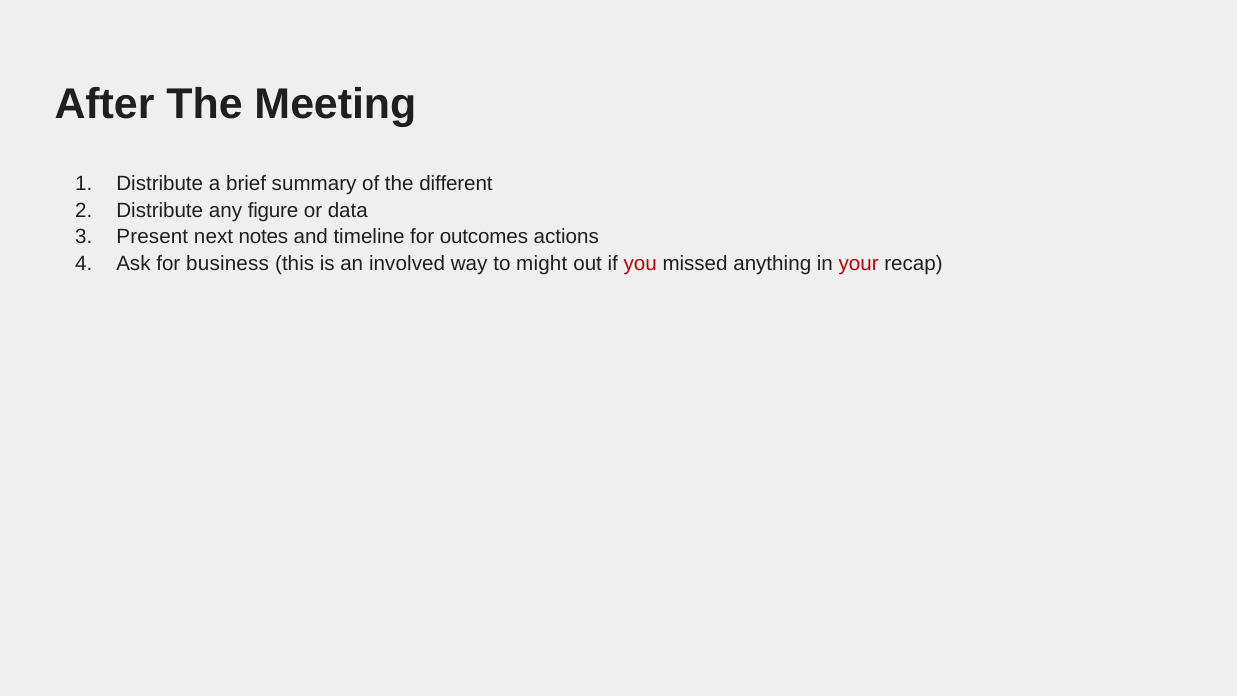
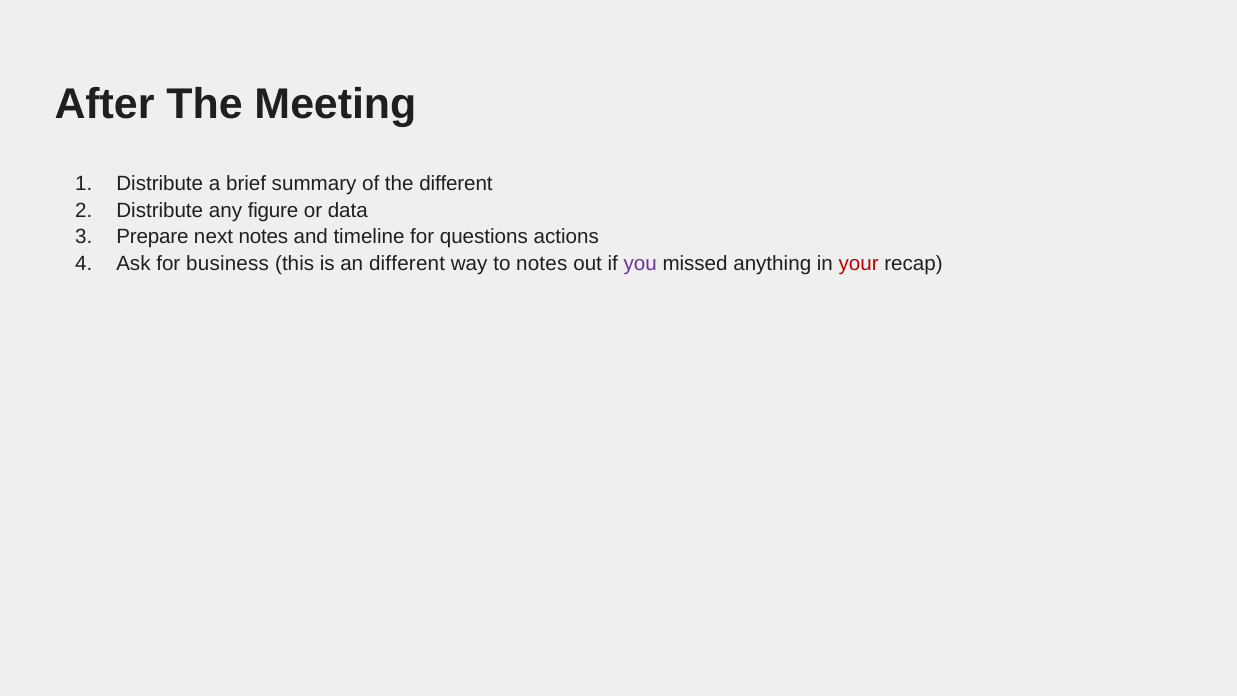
Present: Present -> Prepare (152, 237)
outcomes: outcomes -> questions (484, 237)
an involved: involved -> different (407, 263)
to might: might -> notes (542, 263)
you colour: red -> purple (640, 263)
